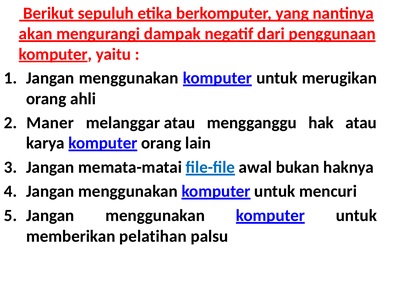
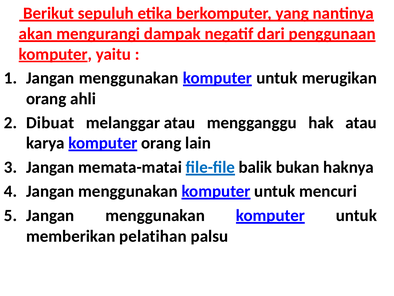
Maner: Maner -> Dibuat (50, 123)
awal: awal -> balik (255, 167)
